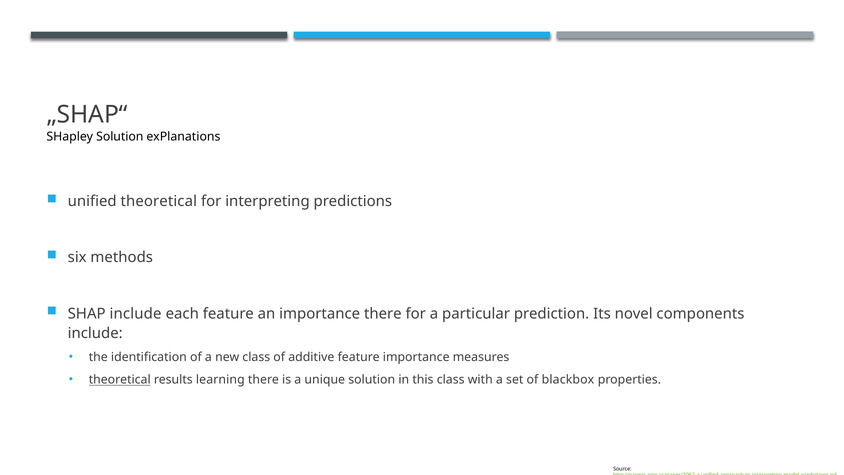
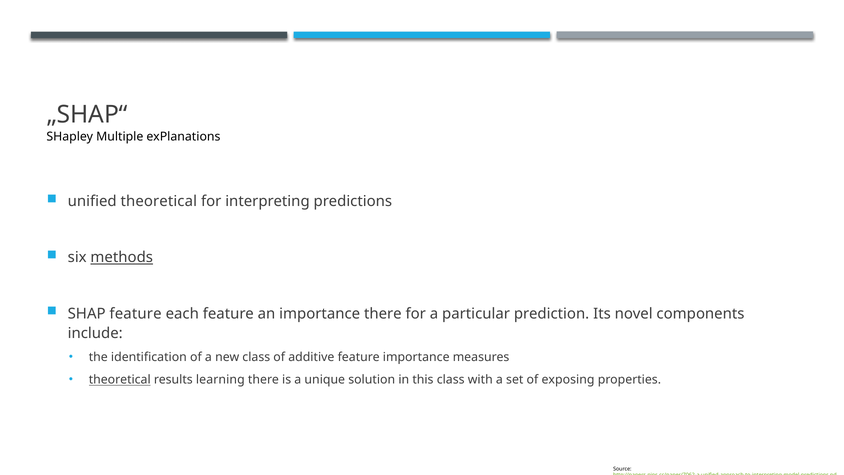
SHapley Solution: Solution -> Multiple (120, 137)
methods underline: none -> present (122, 257)
SHAP include: include -> feature (136, 313)
blackbox: blackbox -> exposing (568, 380)
